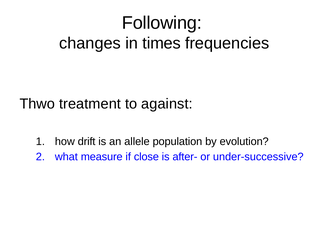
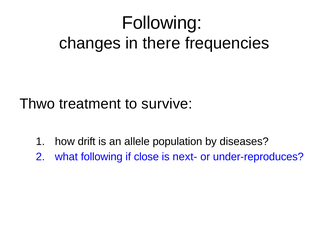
times: times -> there (161, 43)
against: against -> survive (167, 104)
evolution: evolution -> diseases (244, 141)
what measure: measure -> following (102, 156)
after-: after- -> next- (185, 156)
under-successive: under-successive -> under-reproduces (258, 156)
